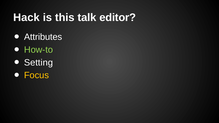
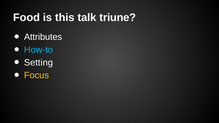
Hack: Hack -> Food (27, 17)
editor: editor -> triune (118, 17)
How-to colour: light green -> light blue (39, 50)
